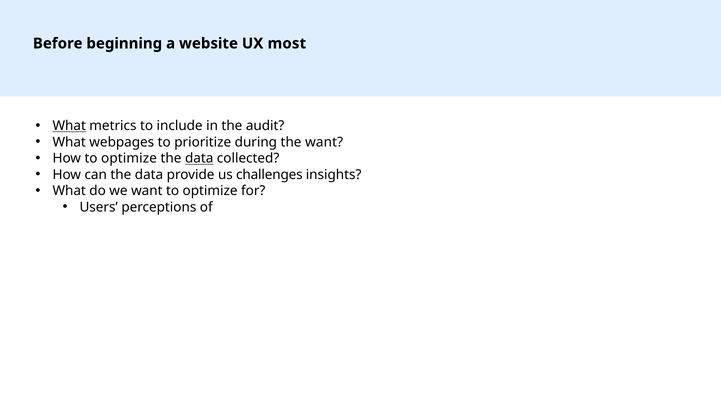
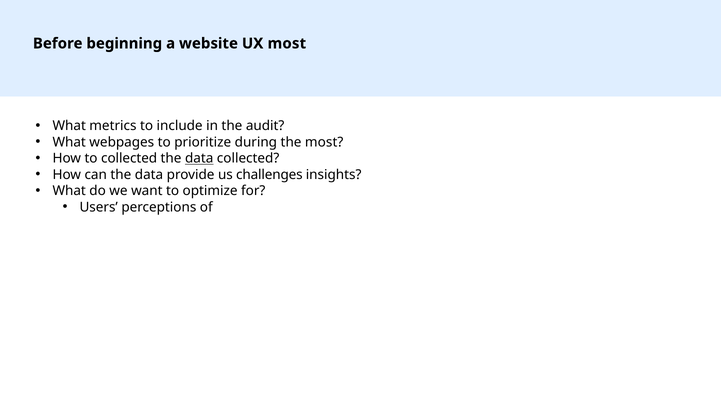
What underline: present -> none (69, 126)
the want: want -> most (324, 142)
How to optimize: optimize -> collected (129, 158)
